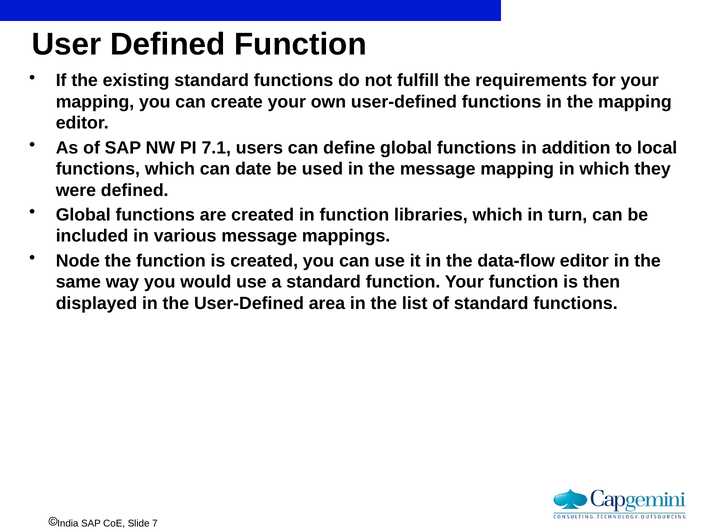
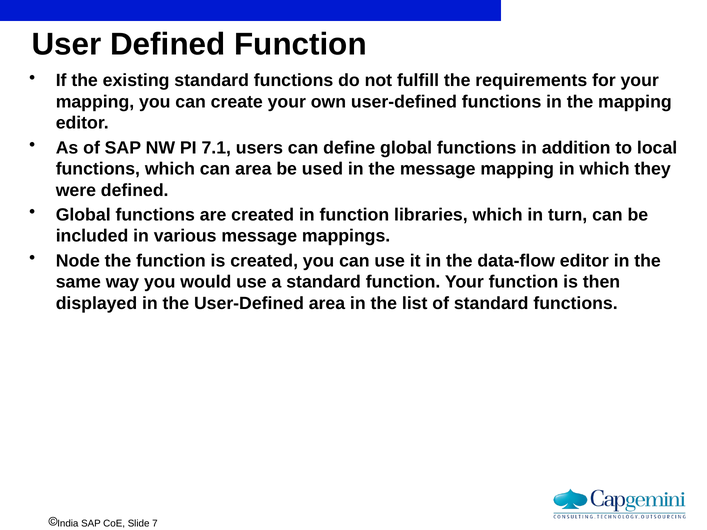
can date: date -> area (253, 169)
